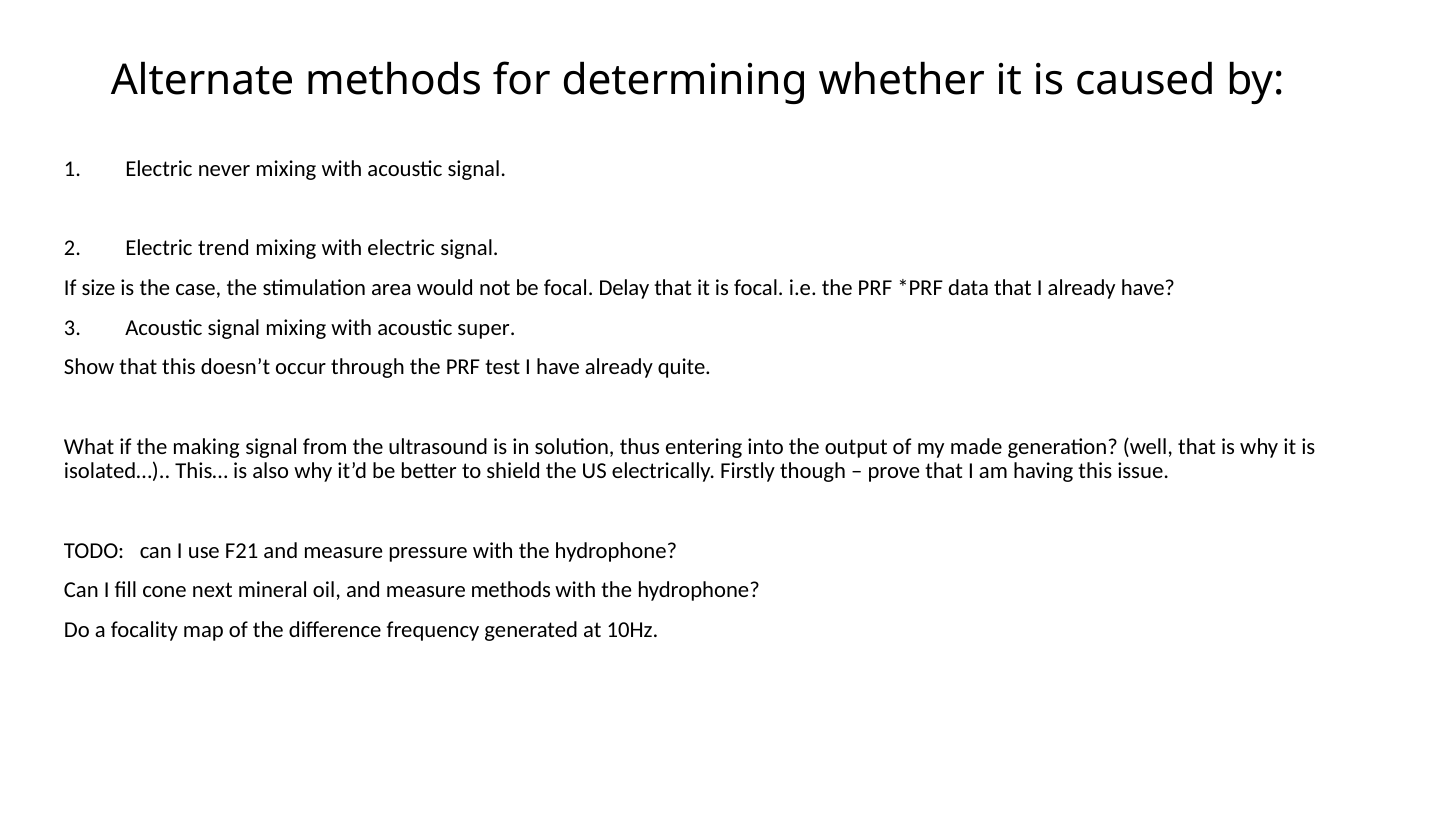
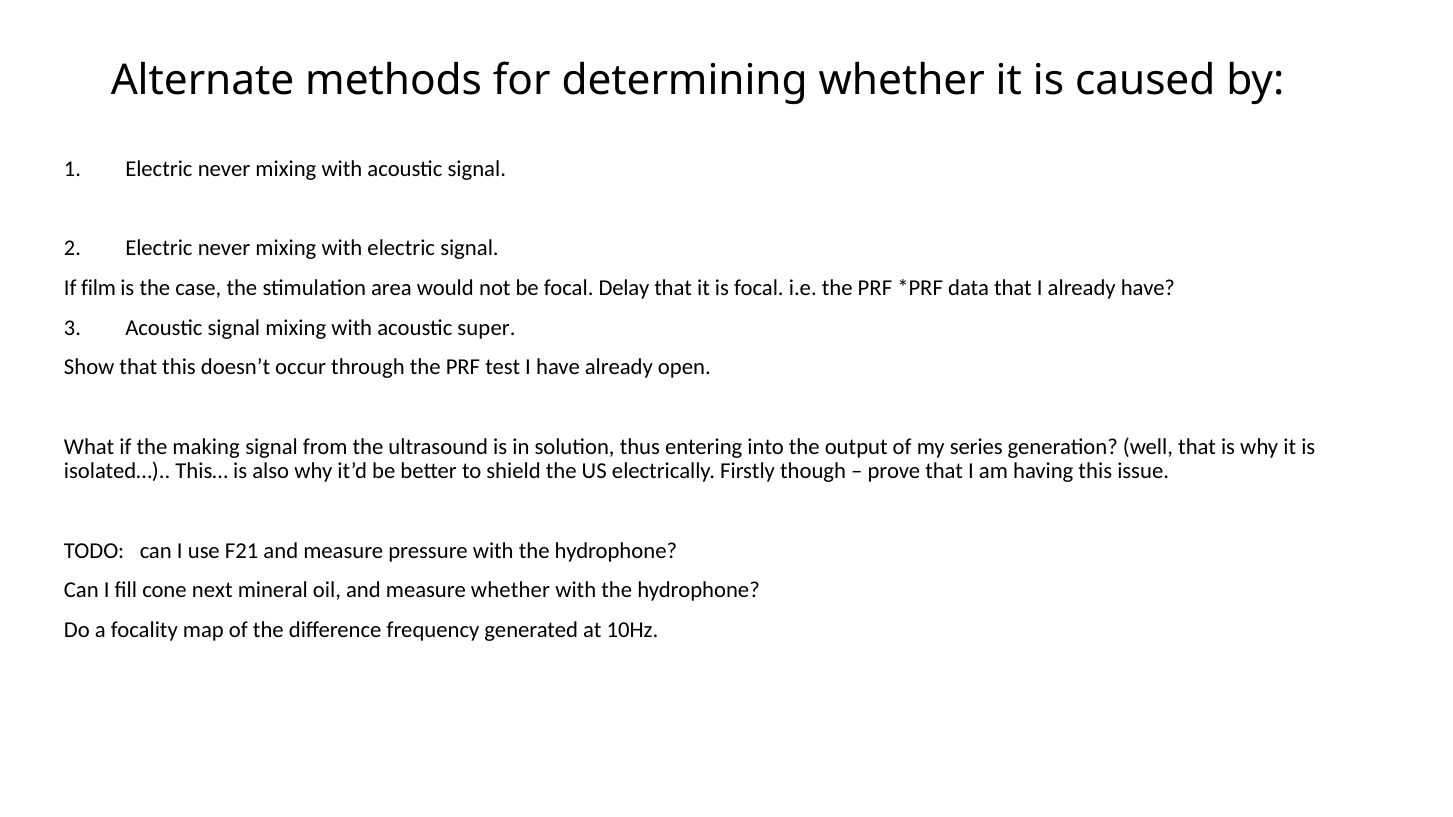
trend: trend -> never (224, 249)
size: size -> film (99, 288)
quite: quite -> open (684, 368)
made: made -> series (976, 447)
measure methods: methods -> whether (511, 590)
